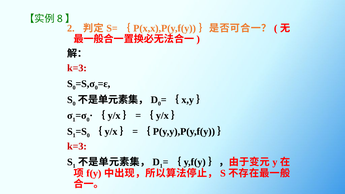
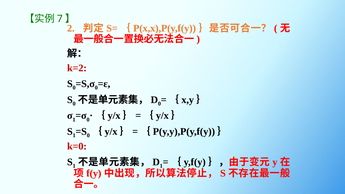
8: 8 -> 7 (60, 19)
k=3: k=3 -> k=2 (77, 68)
k=3: k=3 -> k=0 (77, 146)
